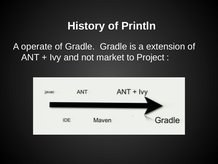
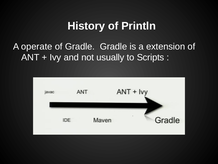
market: market -> usually (110, 57)
Project: Project -> Scripts (151, 57)
